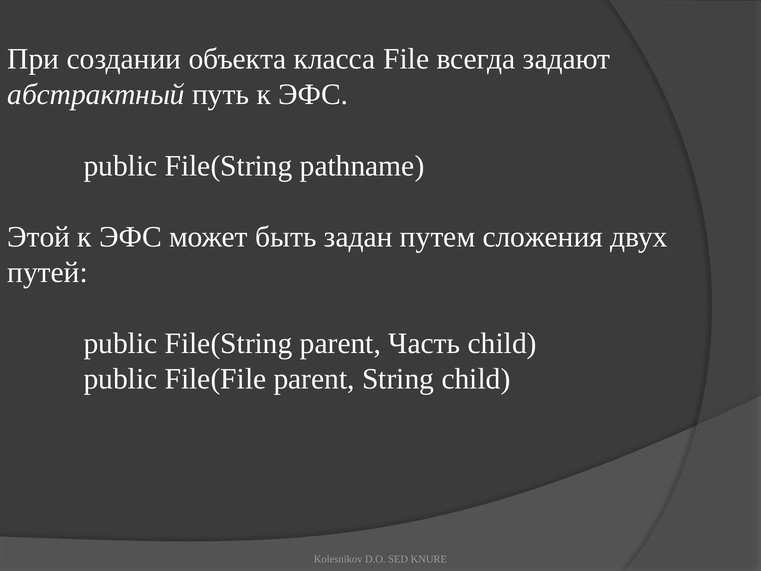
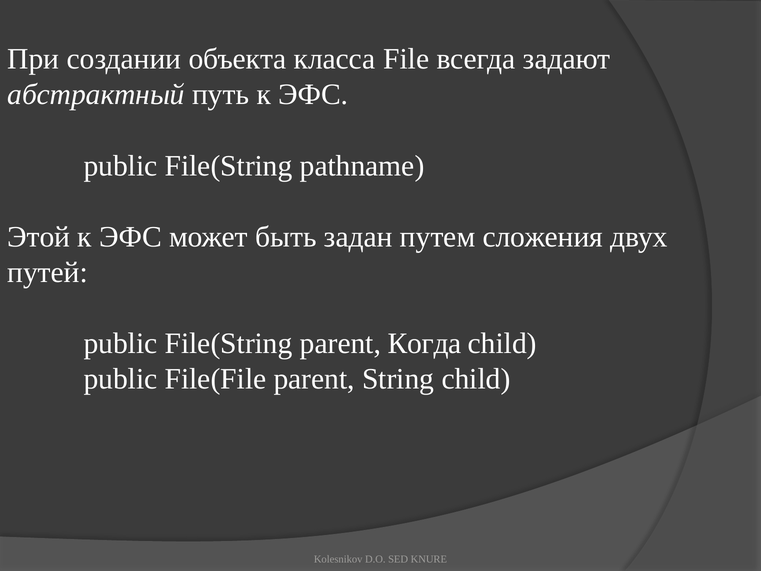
Часть: Часть -> Когда (425, 343)
